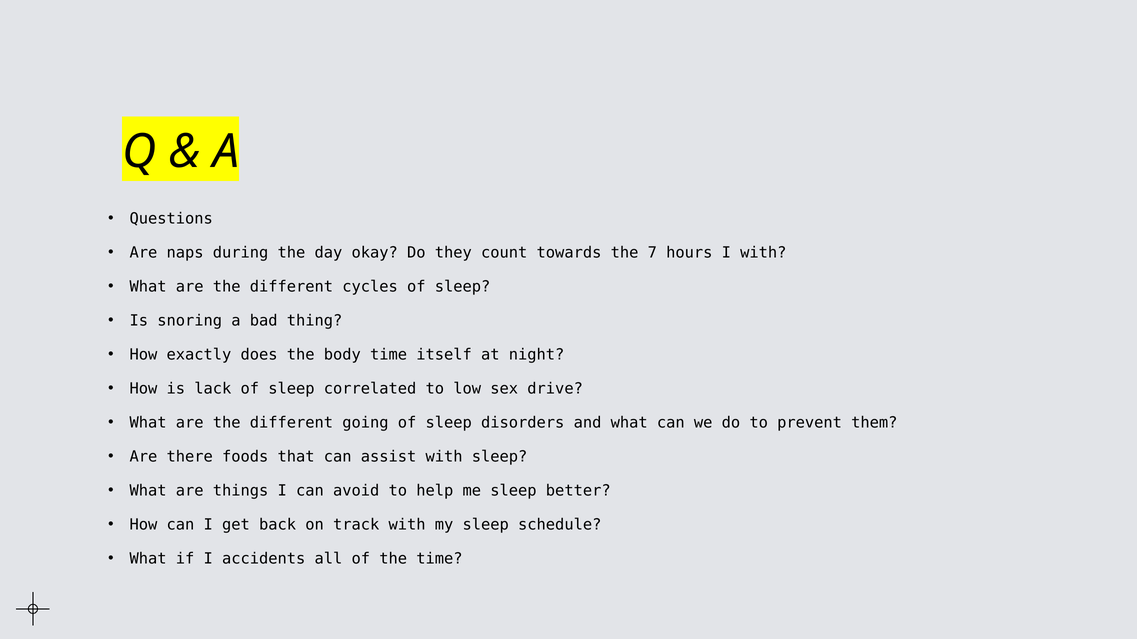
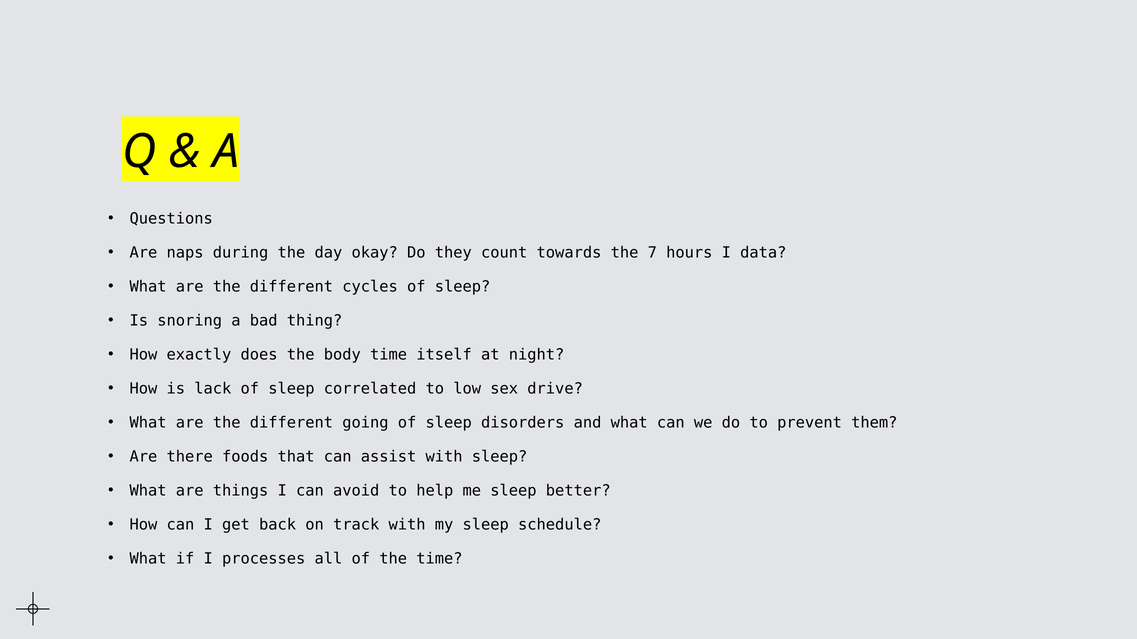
I with: with -> data (763, 253)
accidents: accidents -> processes (264, 559)
